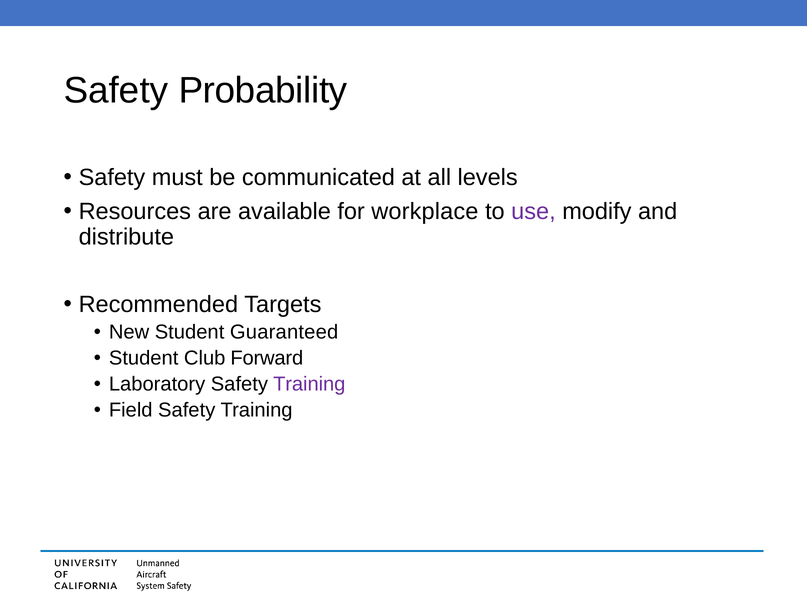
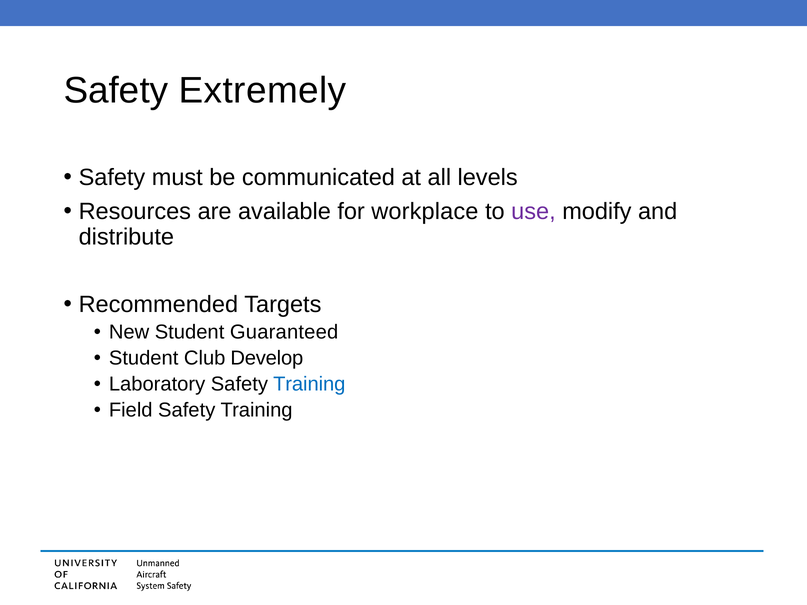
Probability: Probability -> Extremely (263, 90)
Forward: Forward -> Develop (267, 358)
Training colour: purple -> blue (309, 384)
